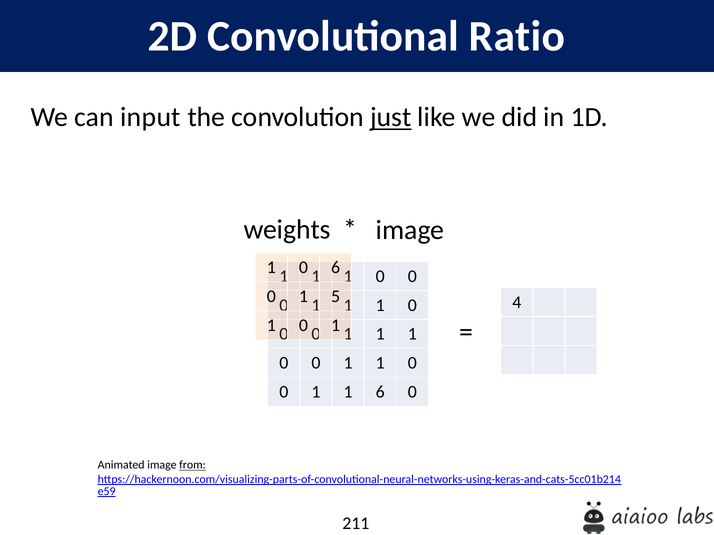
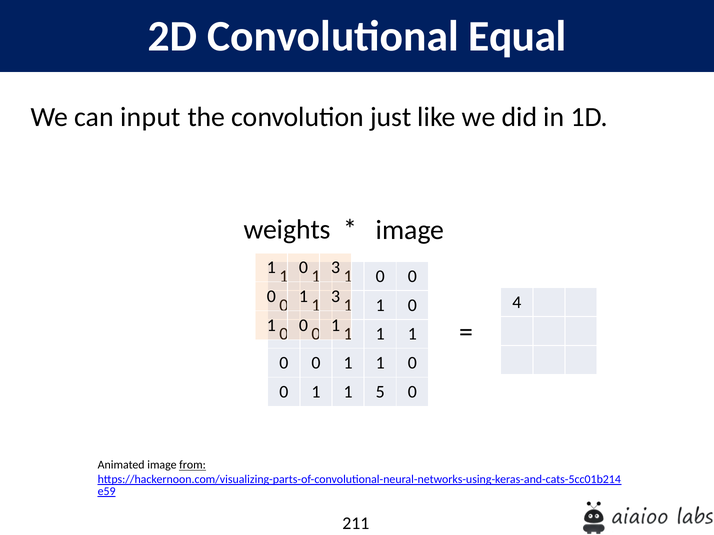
Ratio: Ratio -> Equal (517, 36)
just underline: present -> none (391, 117)
0 6: 6 -> 3 (336, 268)
1 5: 5 -> 3 (336, 297)
1 6: 6 -> 5 (380, 392)
